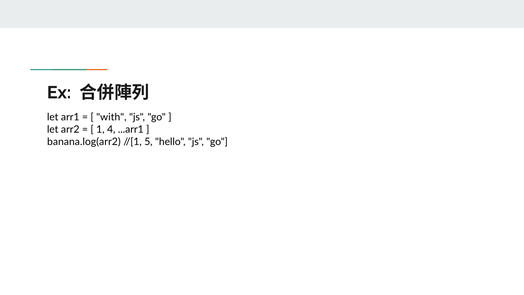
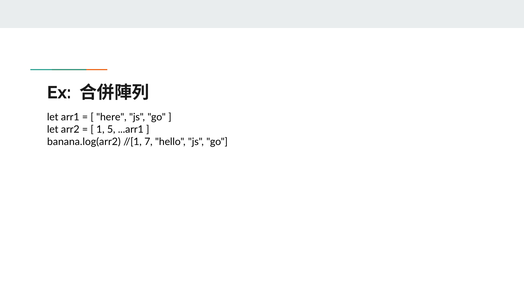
with: with -> here (111, 117)
4: 4 -> 5 (111, 129)
5: 5 -> 7 (148, 142)
